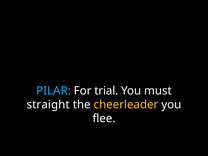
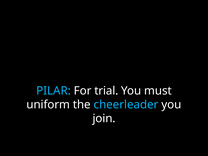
straight: straight -> uniform (48, 105)
cheerleader colour: yellow -> light blue (126, 105)
flee: flee -> join (104, 118)
